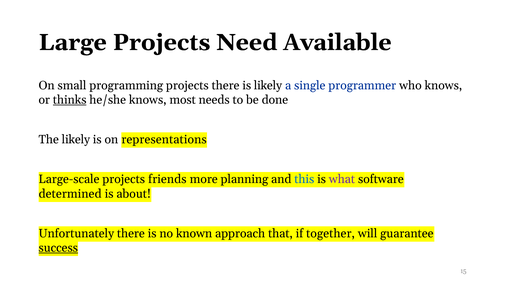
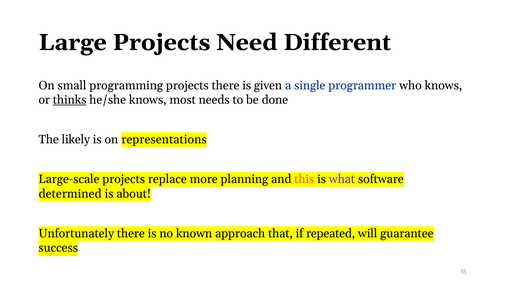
Available: Available -> Different (337, 42)
is likely: likely -> given (268, 85)
friends: friends -> replace (167, 179)
this colour: blue -> orange (304, 179)
together: together -> repeated (331, 233)
success underline: present -> none (58, 248)
